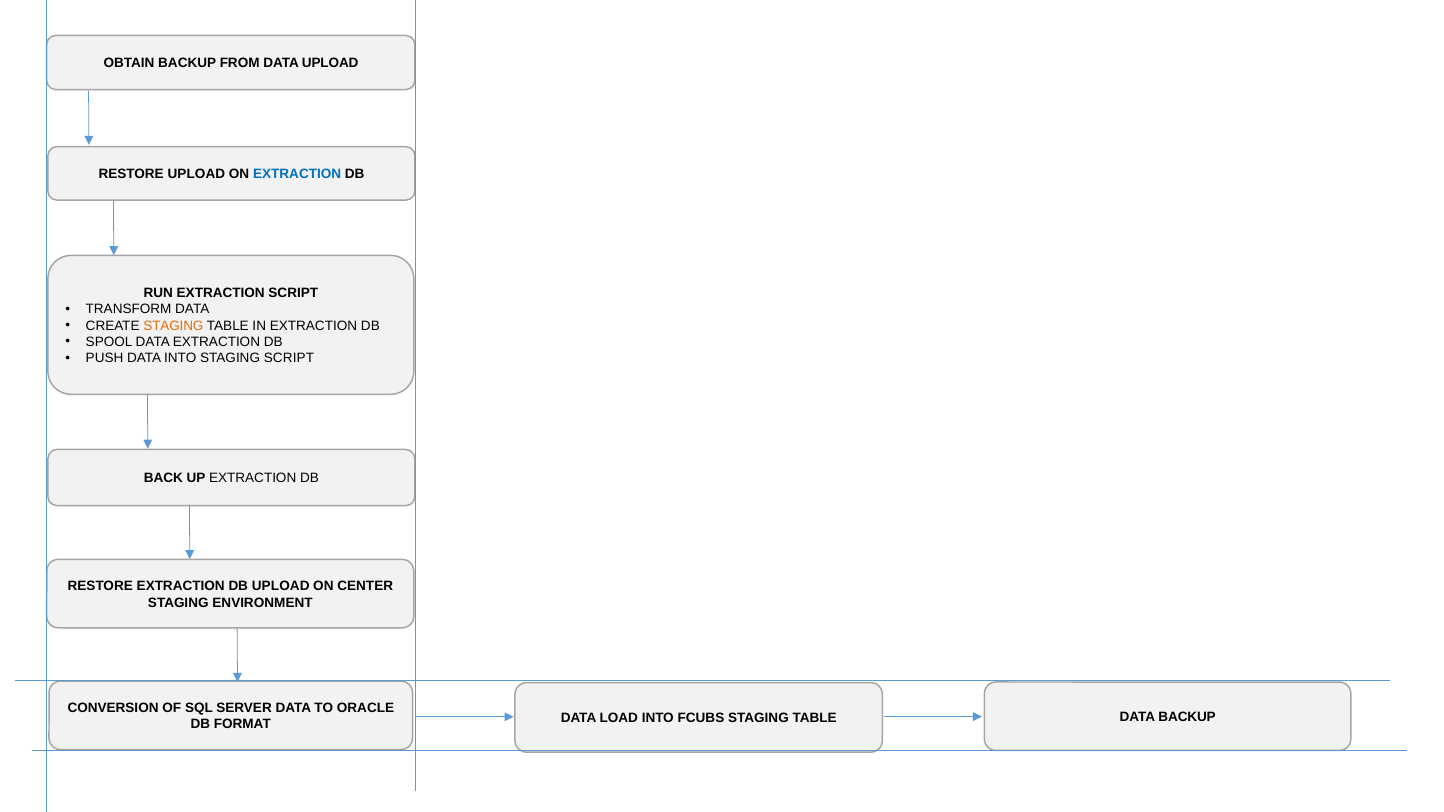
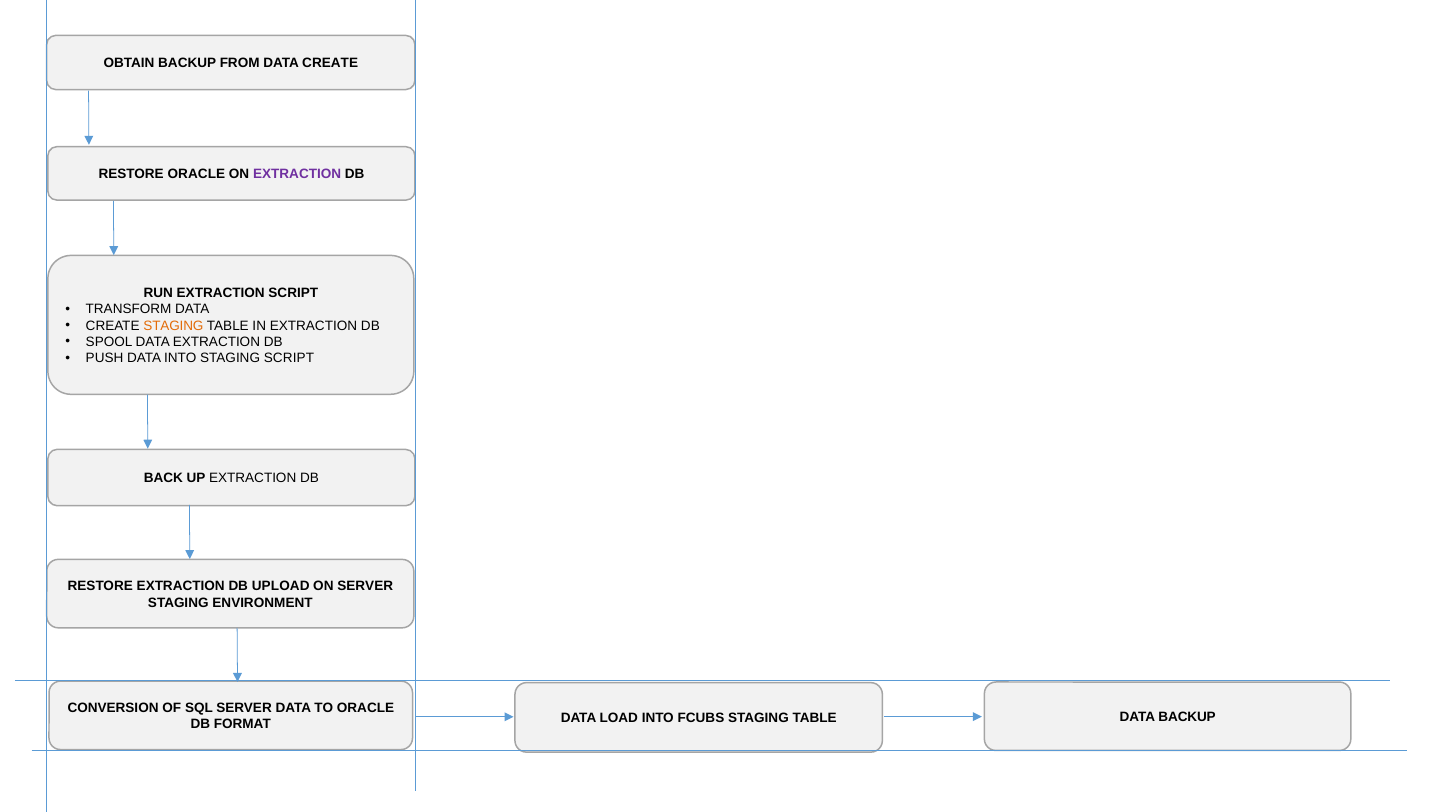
DATA UPLOAD: UPLOAD -> CREATE (330, 63)
RESTORE UPLOAD: UPLOAD -> ORACLE (196, 174)
EXTRACTION colour: blue -> purple (297, 174)
ON CENTER: CENTER -> SERVER (365, 587)
